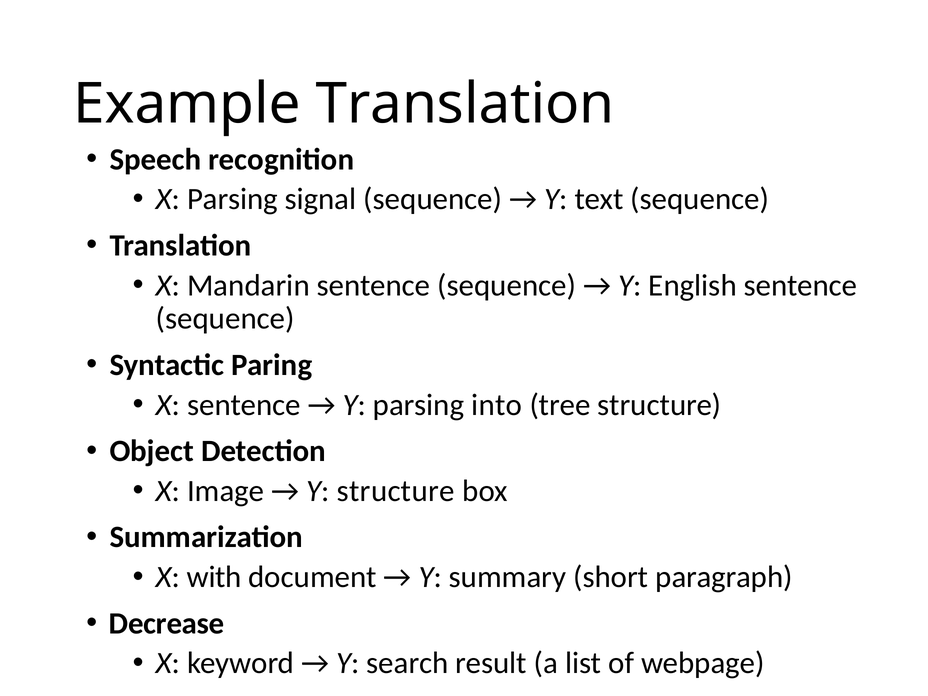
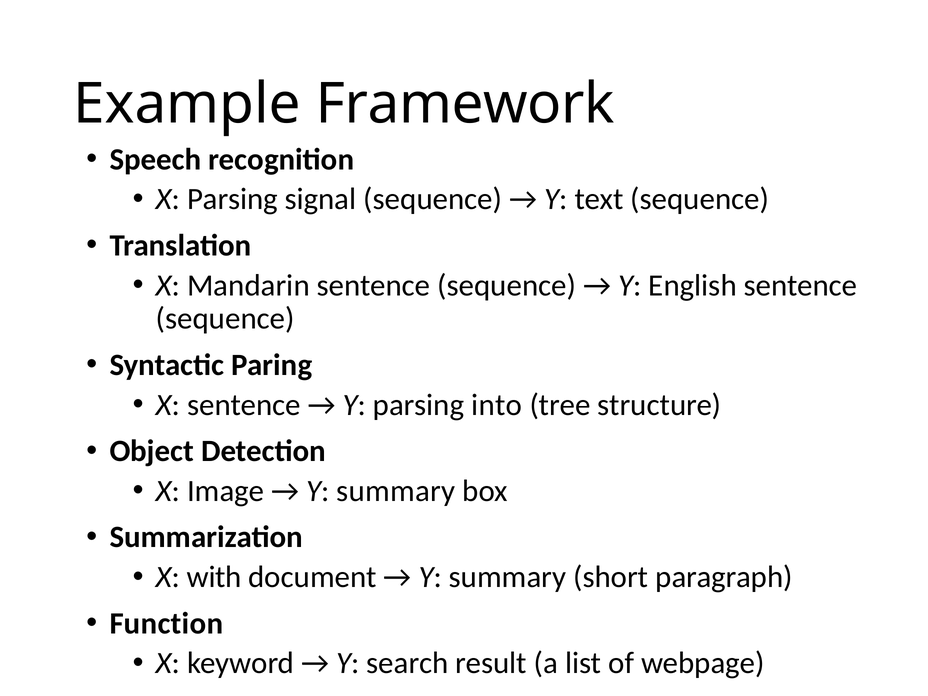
Example Translation: Translation -> Framework (465, 104)
structure: structure -> summary (396, 491)
Decrease: Decrease -> Function (166, 623)
